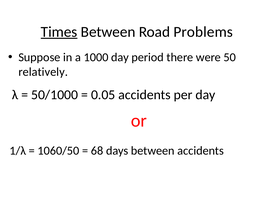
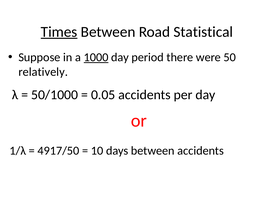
Problems: Problems -> Statistical (203, 32)
1000 underline: none -> present (96, 57)
1060/50: 1060/50 -> 4917/50 (58, 151)
68: 68 -> 10 (97, 151)
